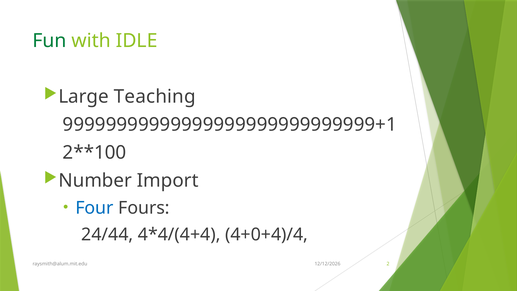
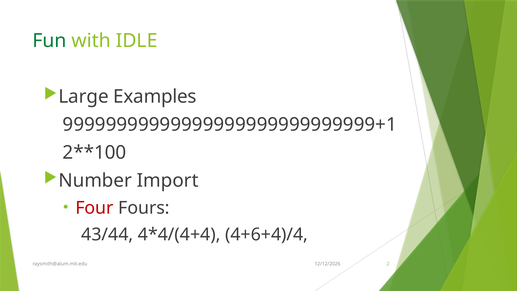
Teaching: Teaching -> Examples (155, 96)
Four colour: blue -> red (94, 208)
24/44: 24/44 -> 43/44 (107, 234)
4+0+4)/4: 4+0+4)/4 -> 4+6+4)/4 (267, 234)
